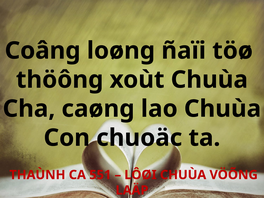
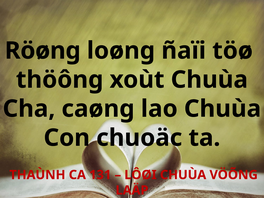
Coâng: Coâng -> Röøng (43, 51)
551: 551 -> 131 (100, 175)
